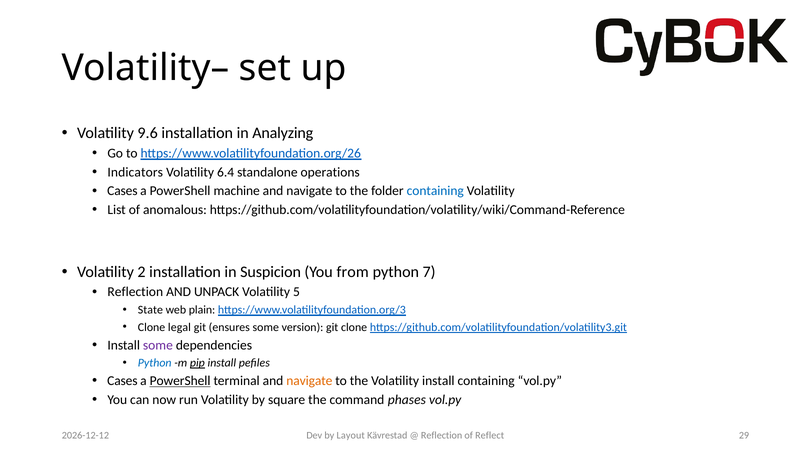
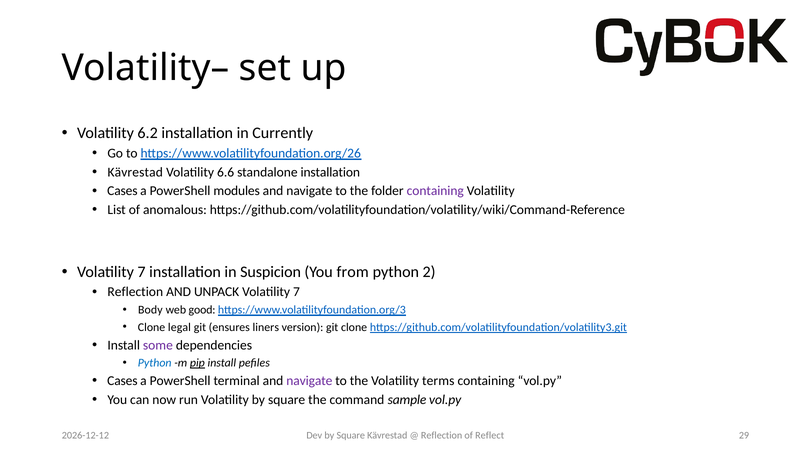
9.6: 9.6 -> 6.2 (148, 133)
Analyzing: Analyzing -> Currently (283, 133)
Indicators: Indicators -> Kävrestad (135, 172)
6.4: 6.4 -> 6.6 (226, 172)
standalone operations: operations -> installation (330, 172)
machine: machine -> modules (237, 191)
containing colour: blue -> purple (435, 191)
2: 2 -> 7 (142, 272)
7: 7 -> 2 (429, 272)
UNPACK Volatility 5: 5 -> 7 (297, 292)
State: State -> Body (150, 310)
plain: plain -> good (202, 310)
ensures some: some -> liners (266, 327)
PowerShell underline: present -> none (180, 381)
navigate colour: orange -> purple (309, 381)
Volatility install: install -> terms (438, 381)
phases: phases -> sample (407, 400)
Dev by Layout: Layout -> Square (351, 436)
